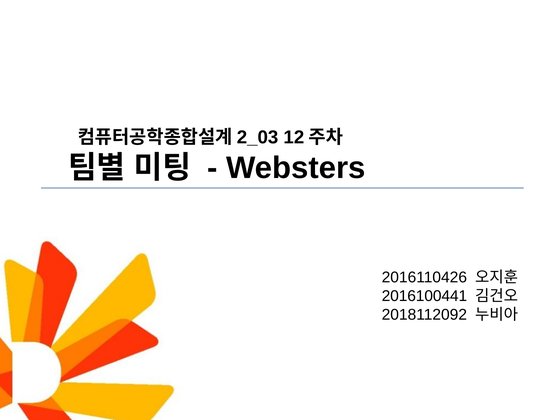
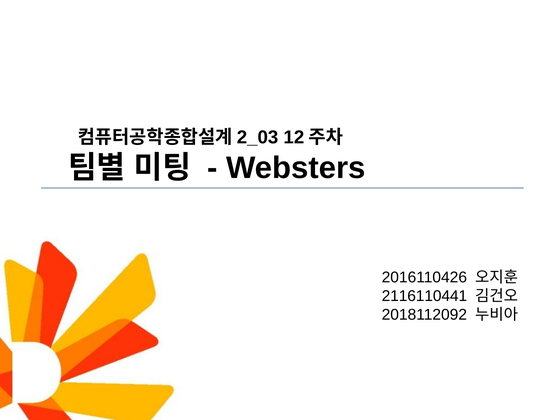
2016100441: 2016100441 -> 2116110441 (424, 296)
